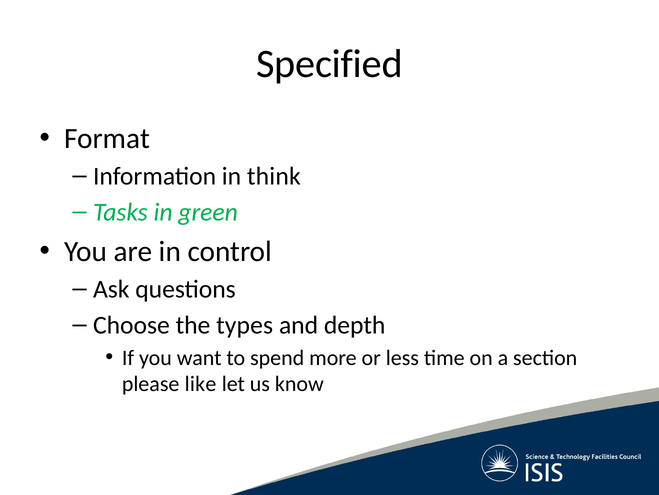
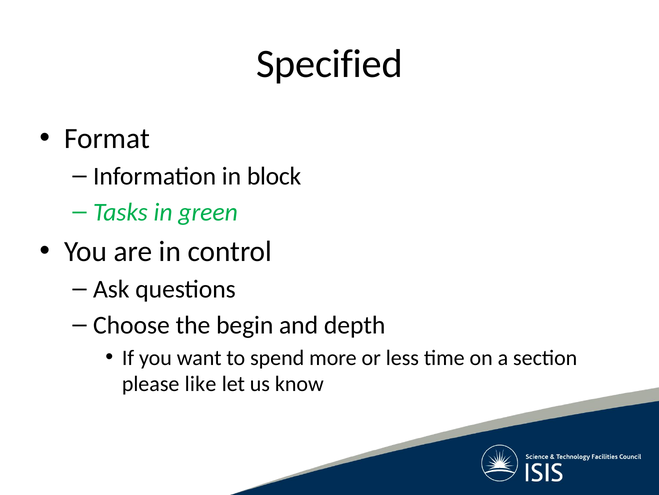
think: think -> block (274, 176)
types: types -> begin (245, 325)
